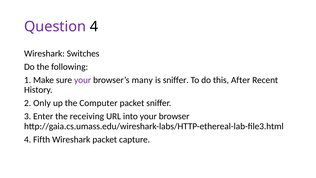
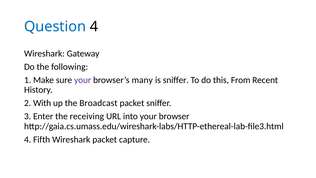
Question colour: purple -> blue (55, 27)
Switches: Switches -> Gateway (83, 53)
After: After -> From (241, 80)
Only: Only -> With (42, 103)
Computer: Computer -> Broadcast (98, 103)
